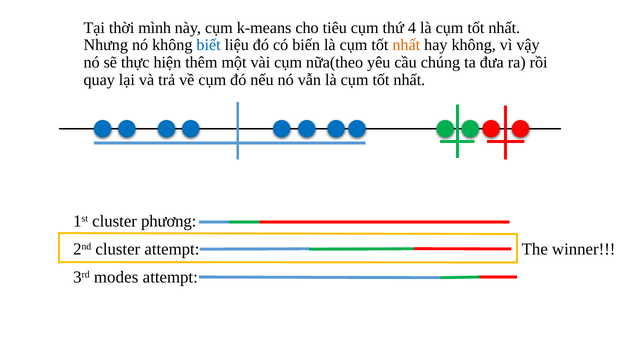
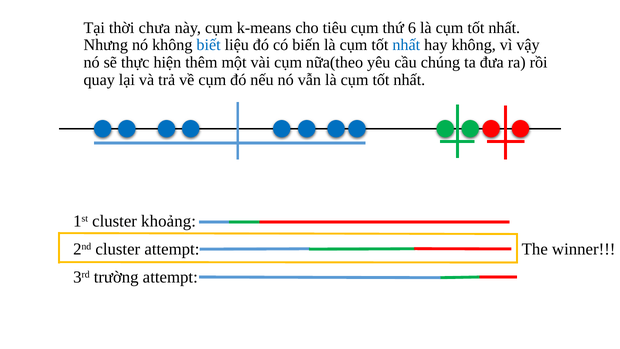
mình: mình -> chưa (155, 28)
4: 4 -> 6 (412, 28)
nhất colour: orange -> blue (406, 45)
phương: phương -> khoảng (169, 221)
modes: modes -> trường (116, 277)
